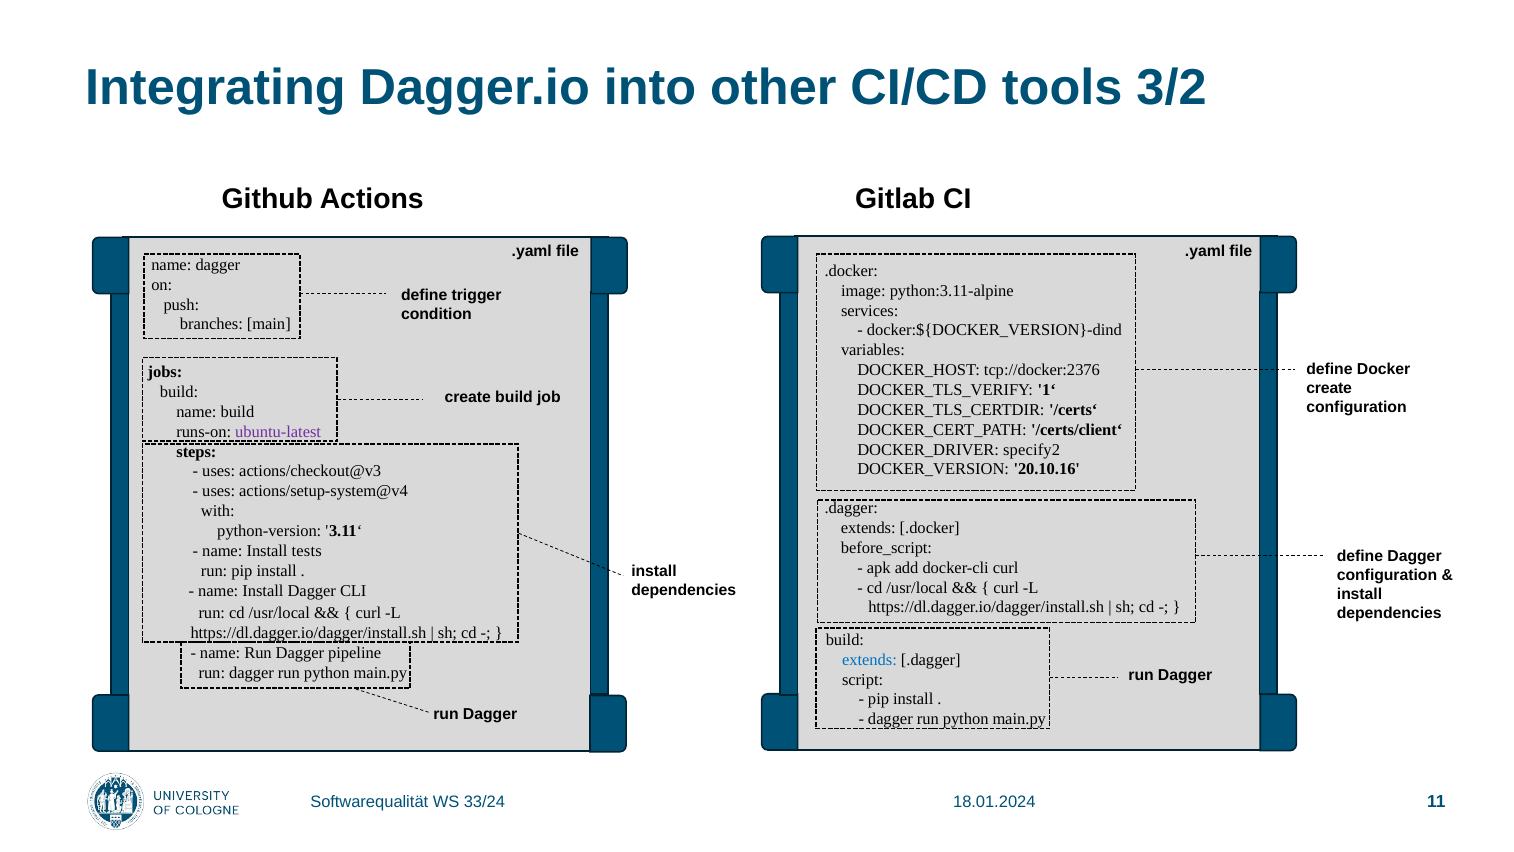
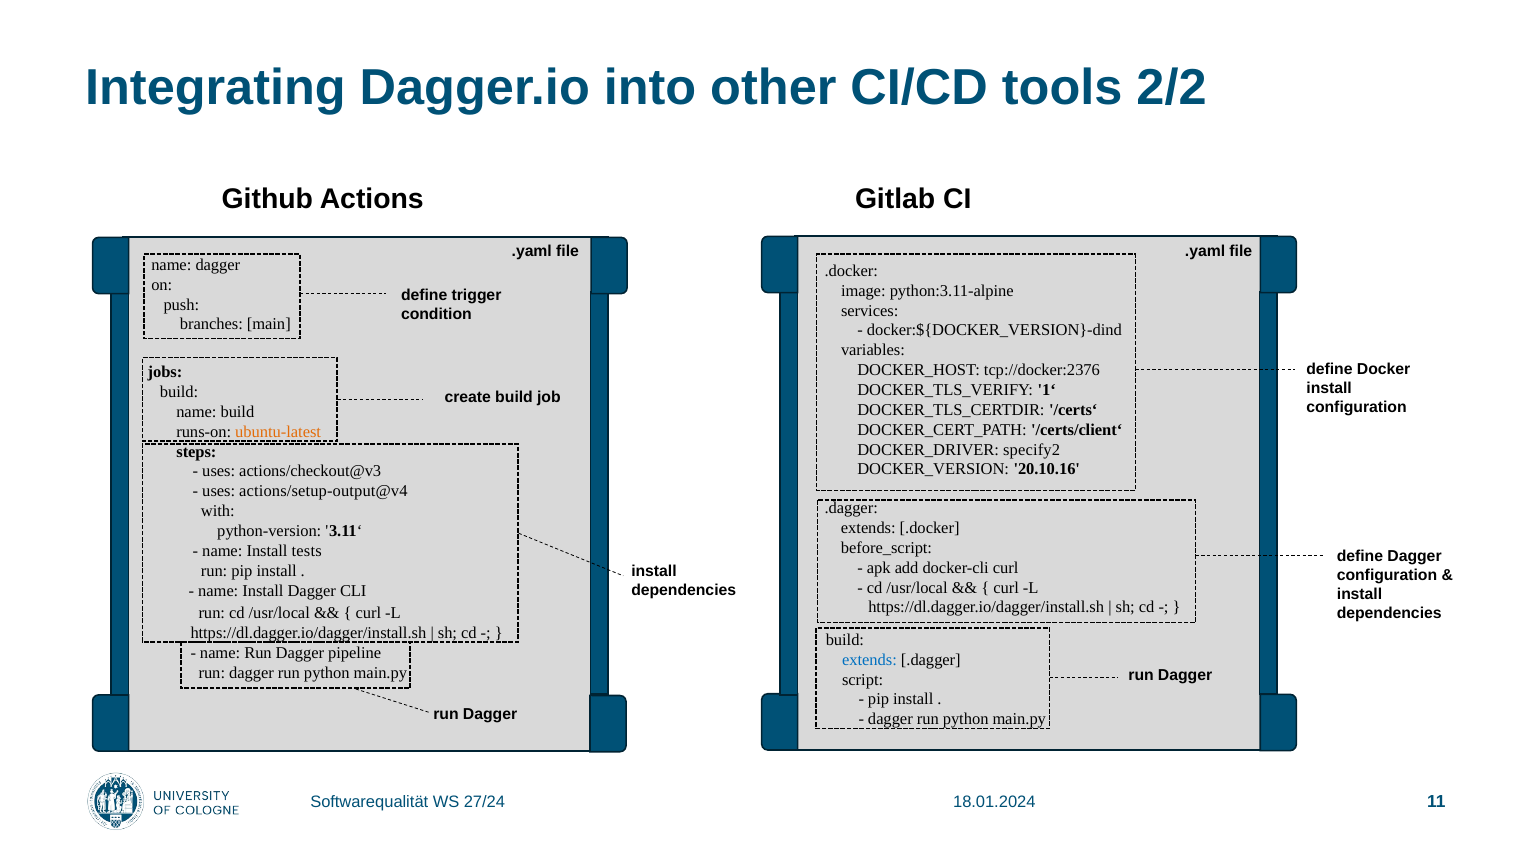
3/2: 3/2 -> 2/2 (1172, 88)
create: create -> install (1329, 388)
ubuntu-latest colour: purple -> orange (278, 432)
actions/setup-system@v4: actions/setup-system@v4 -> actions/setup-output@v4 (323, 491)
33/24: 33/24 -> 27/24 (484, 802)
